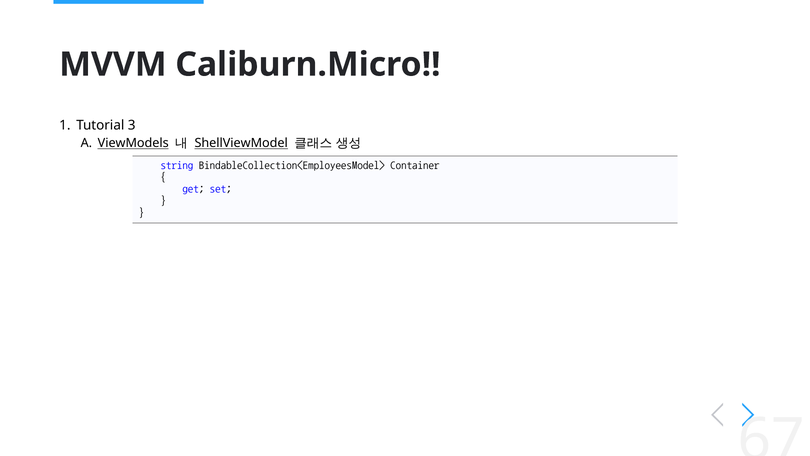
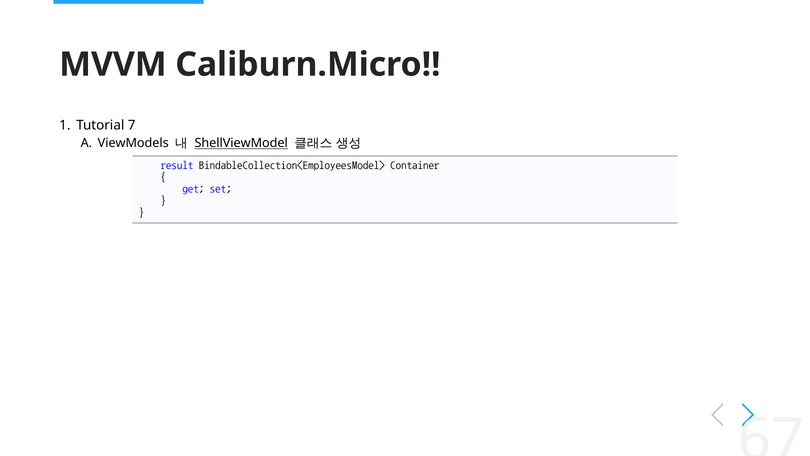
3: 3 -> 7 (132, 125)
ViewModels underline: present -> none (133, 143)
string: string -> result (177, 165)
